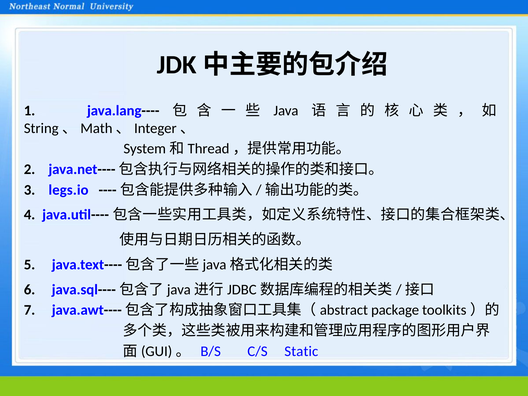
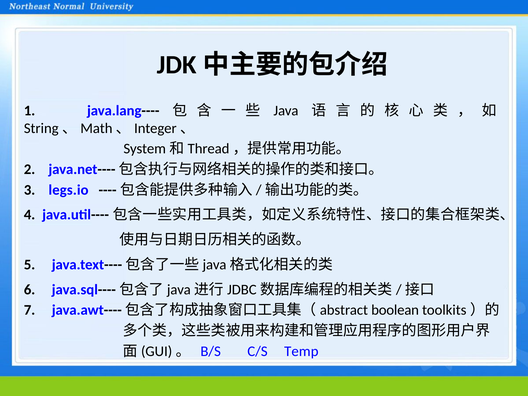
package: package -> boolean (395, 310)
Static: Static -> Temp (301, 351)
